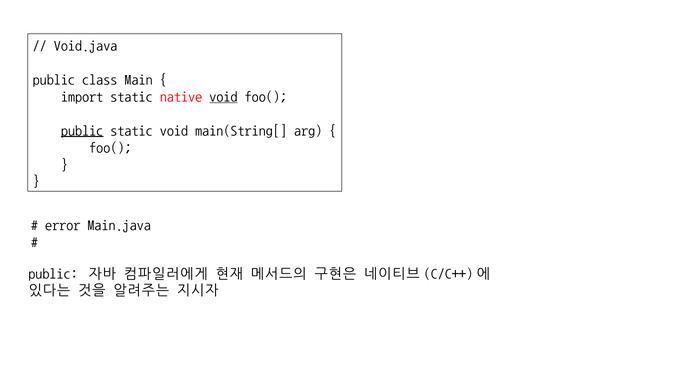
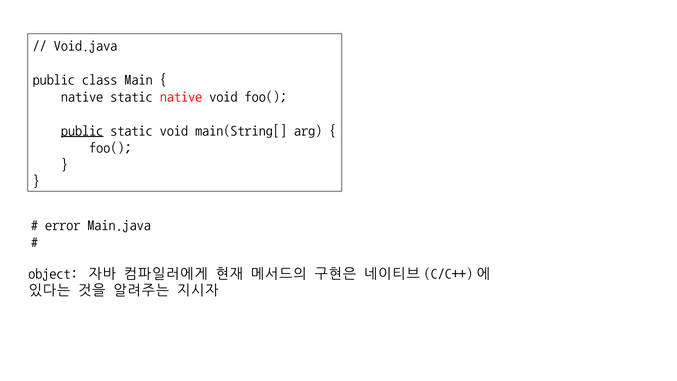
import: import -> native (82, 97)
void underline: present -> none (223, 97)
public: public -> object (53, 273)
